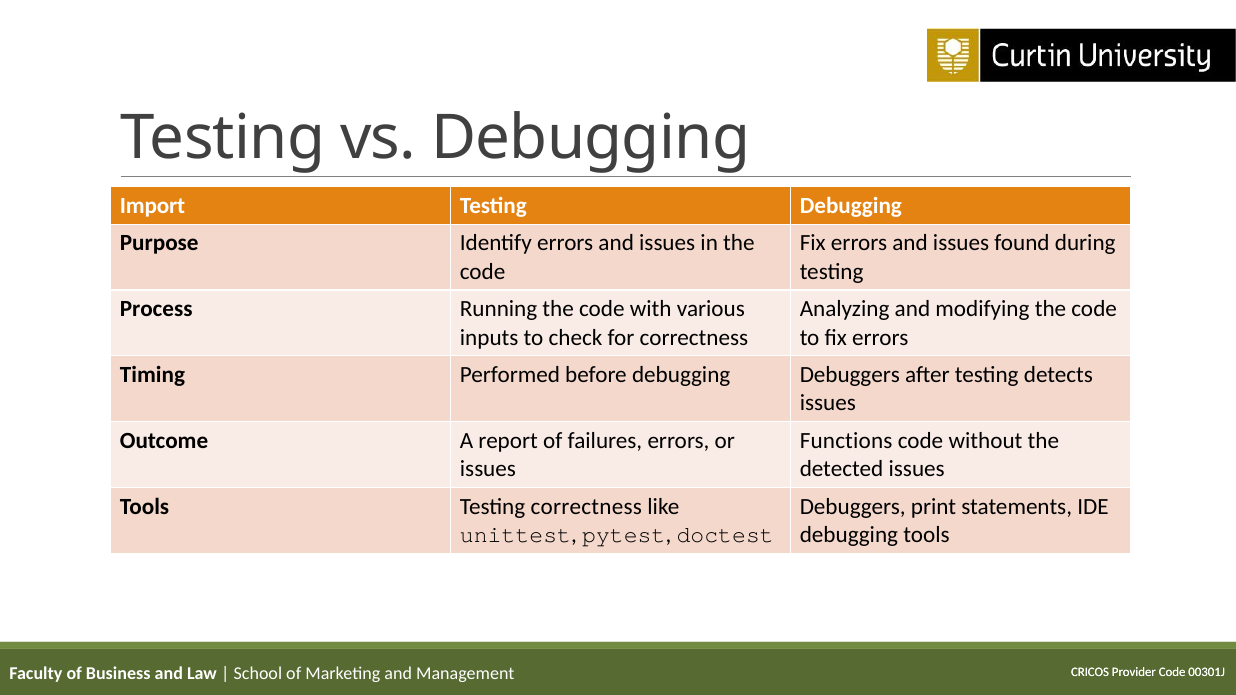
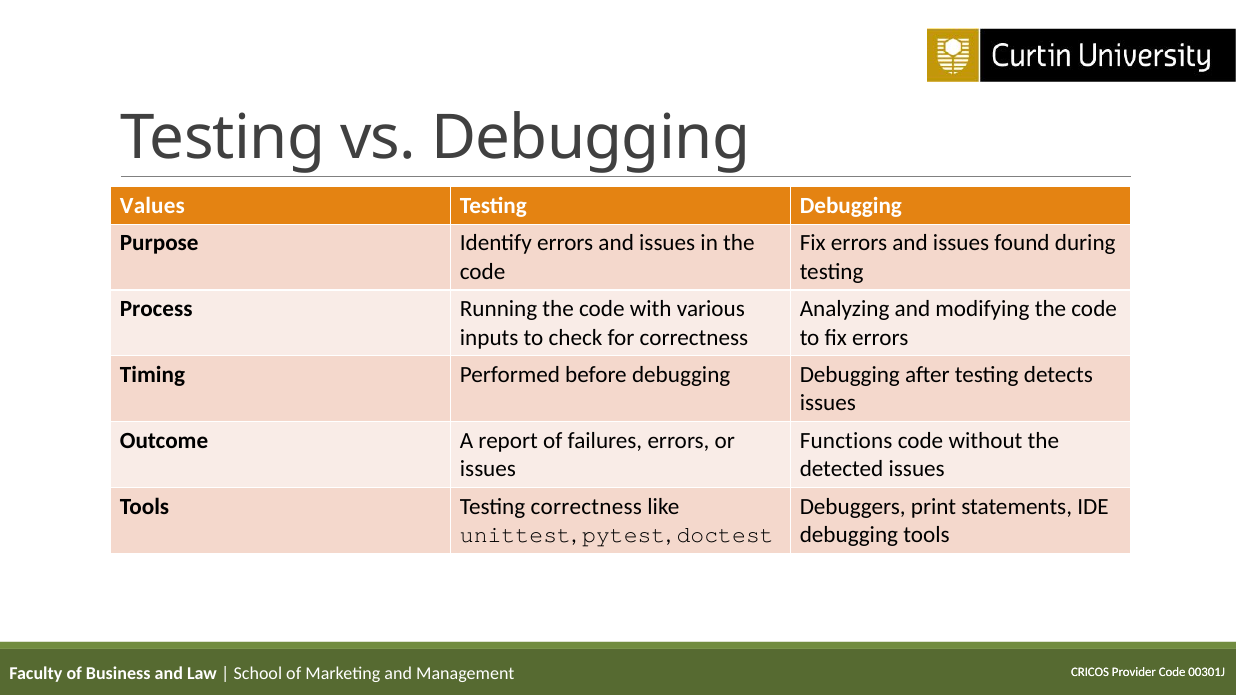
Import: Import -> Values (152, 206)
debugging Debuggers: Debuggers -> Debugging (850, 375)
